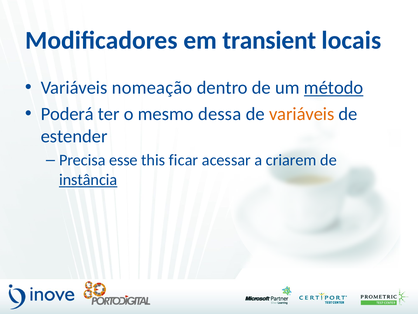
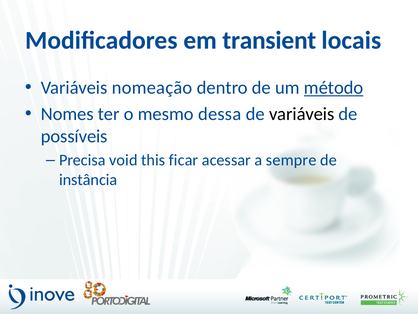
Poderá: Poderá -> Nomes (67, 114)
variáveis colour: orange -> black (302, 114)
estender: estender -> possíveis (74, 136)
esse: esse -> void (123, 160)
criarem: criarem -> sempre (291, 160)
instância underline: present -> none (88, 180)
